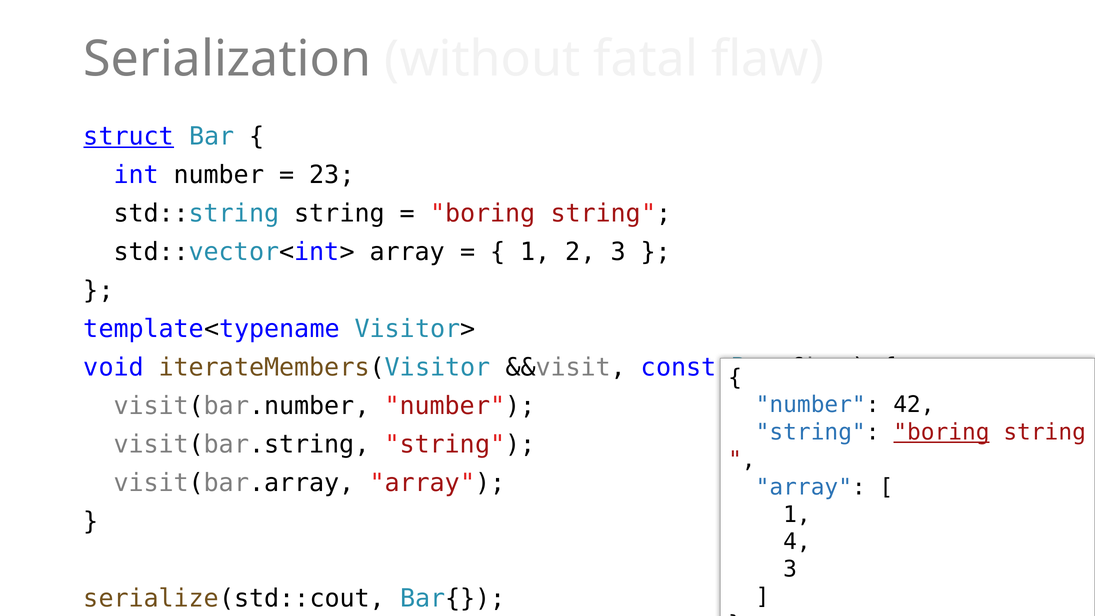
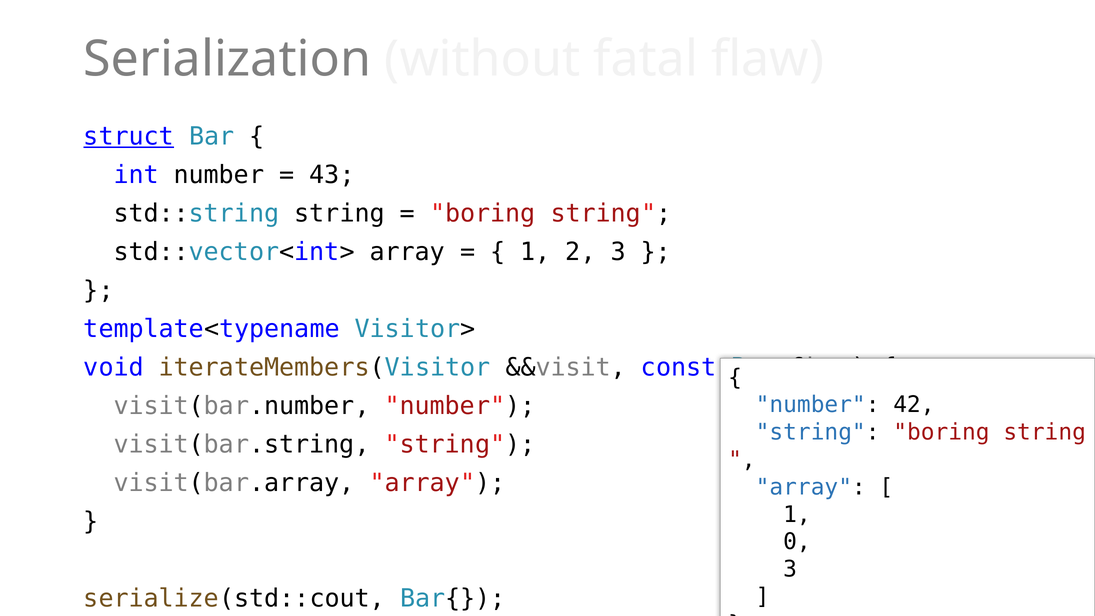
23: 23 -> 43 (332, 175)
boring underline: present -> none (941, 432)
4: 4 -> 0 (797, 542)
